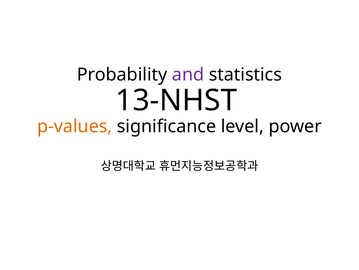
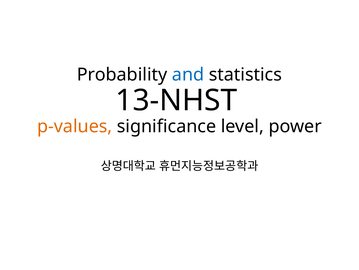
and colour: purple -> blue (188, 74)
